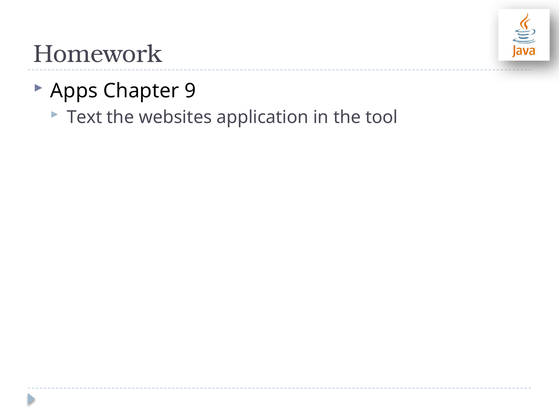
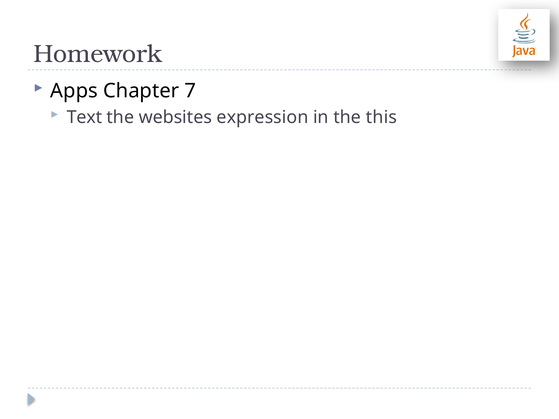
9: 9 -> 7 (190, 91)
application: application -> expression (263, 117)
tool: tool -> this (381, 117)
